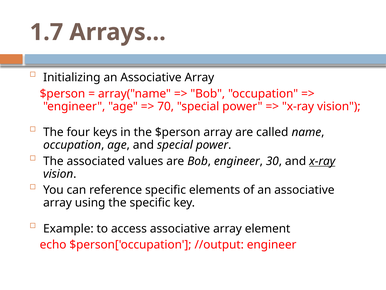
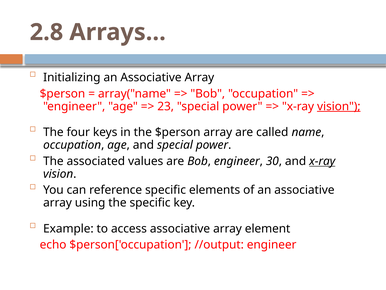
1.7: 1.7 -> 2.8 (46, 32)
70: 70 -> 23 (166, 106)
vision underline: none -> present (339, 106)
